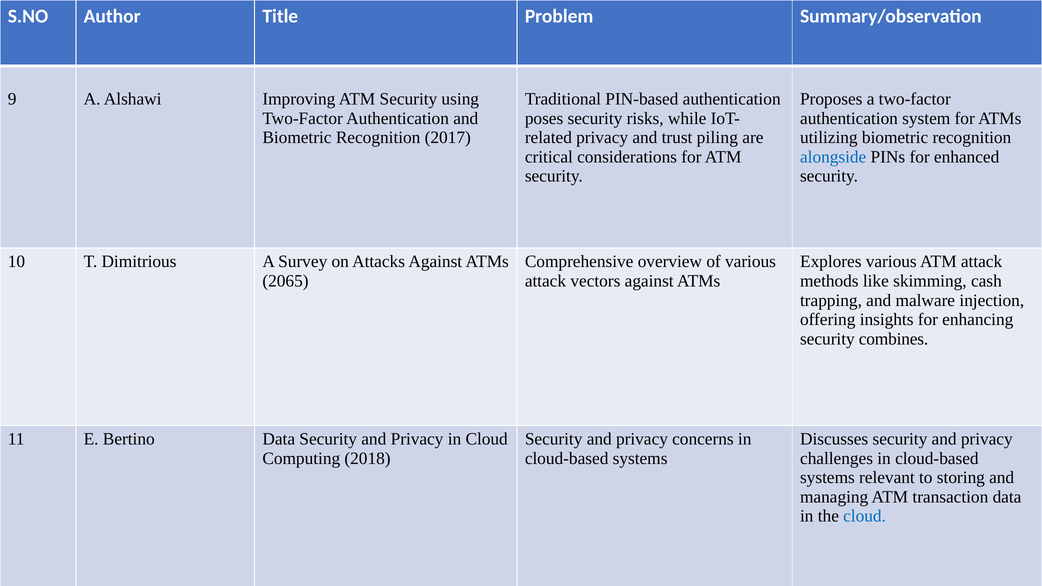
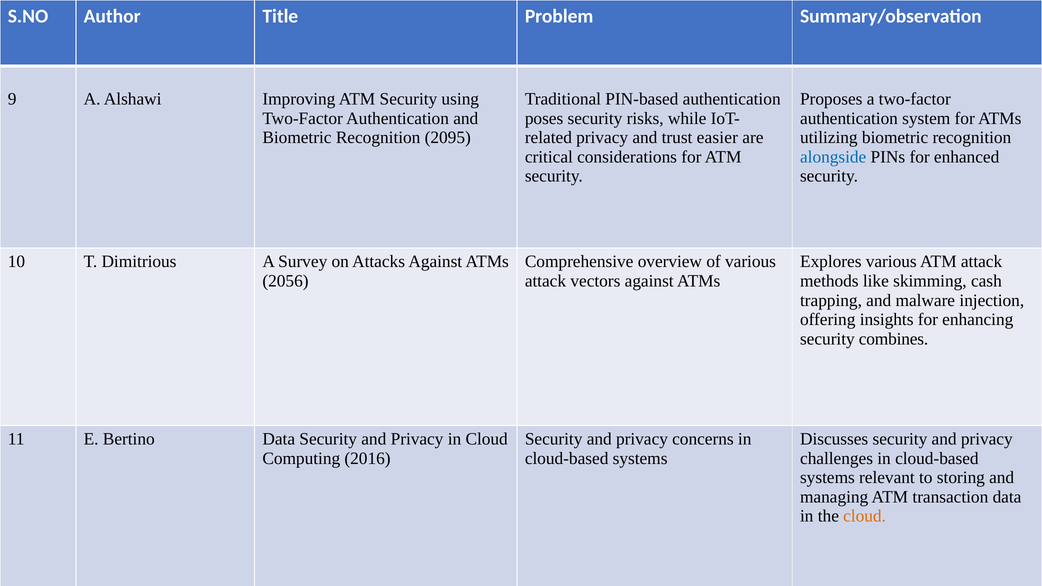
2017: 2017 -> 2095 (448, 138)
piling: piling -> easier (717, 138)
2065: 2065 -> 2056 (285, 281)
2018: 2018 -> 2016 (368, 458)
cloud colour: blue -> orange (865, 516)
